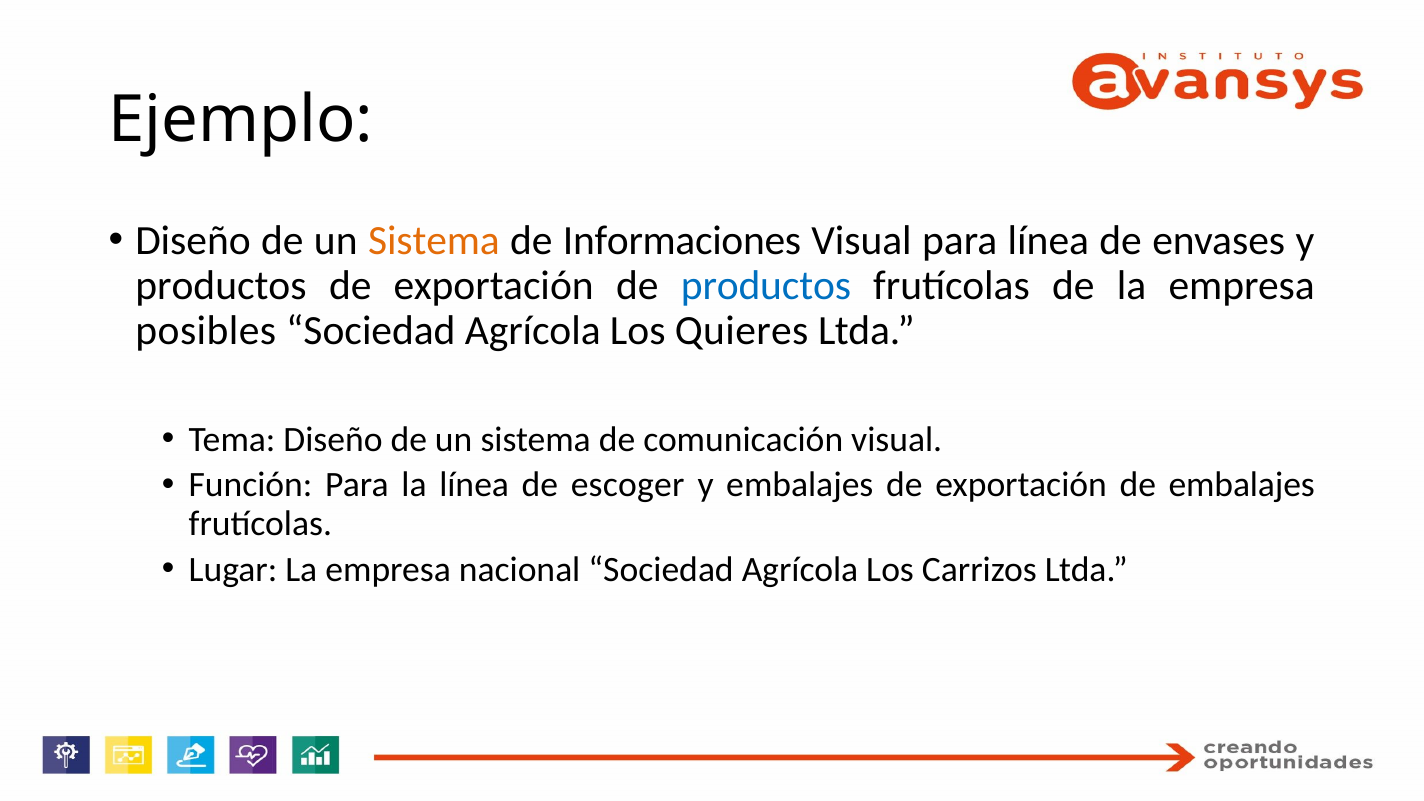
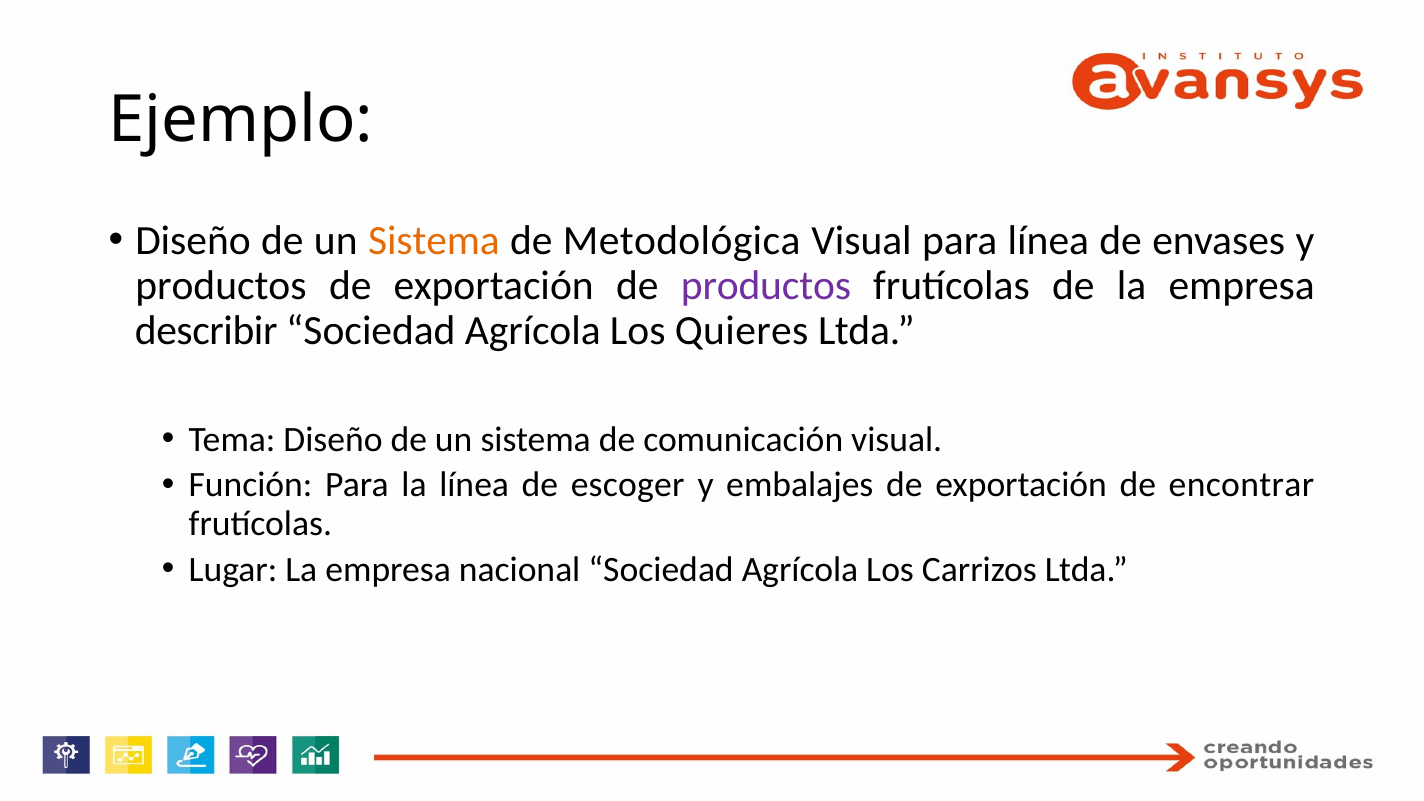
Informaciones: Informaciones -> Metodológica (682, 241)
productos colour: blue -> purple (766, 286)
posibles: posibles -> describir (206, 330)
de embalajes: embalajes -> encontrar (1241, 485)
